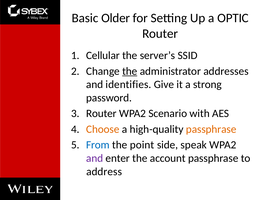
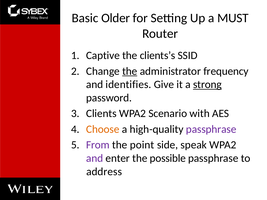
OPTIC: OPTIC -> MUST (233, 18)
Cellular: Cellular -> Captive (103, 56)
server’s: server’s -> clients’s (158, 56)
addresses: addresses -> frequency (226, 71)
strong underline: none -> present (207, 85)
Router: Router -> Clients (101, 114)
passphrase colour: orange -> purple (211, 129)
From colour: blue -> purple (98, 145)
account: account -> possible (168, 158)
